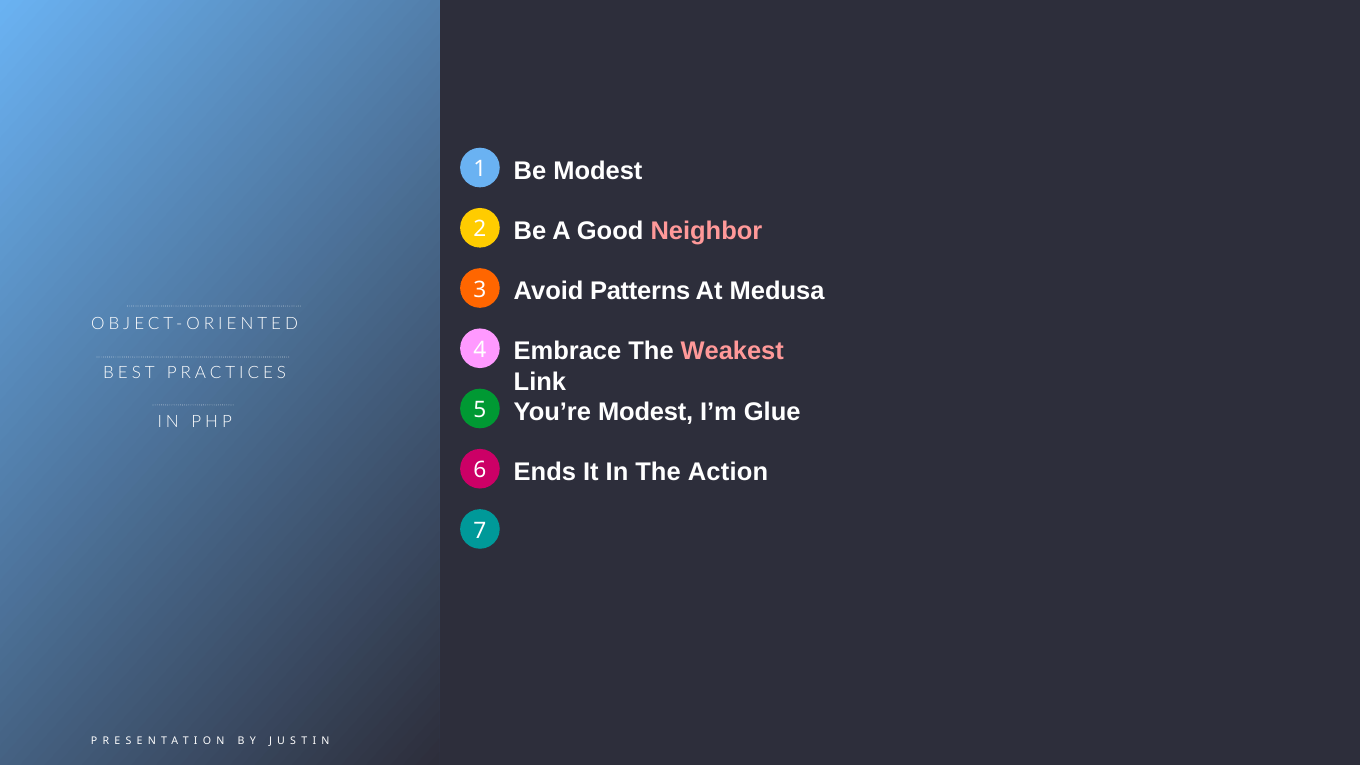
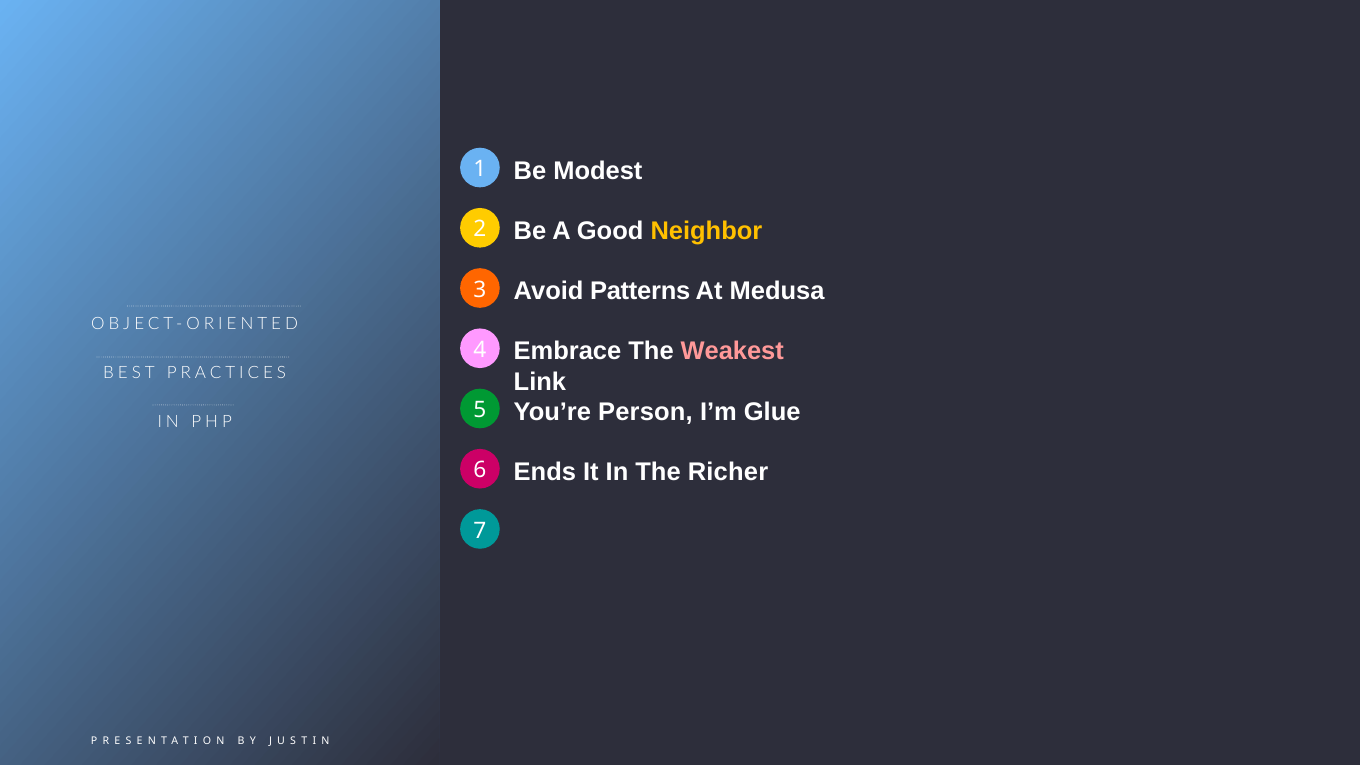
Neighbor colour: pink -> yellow (706, 231)
You’re Modest: Modest -> Person (645, 412)
Action: Action -> Richer (728, 472)
